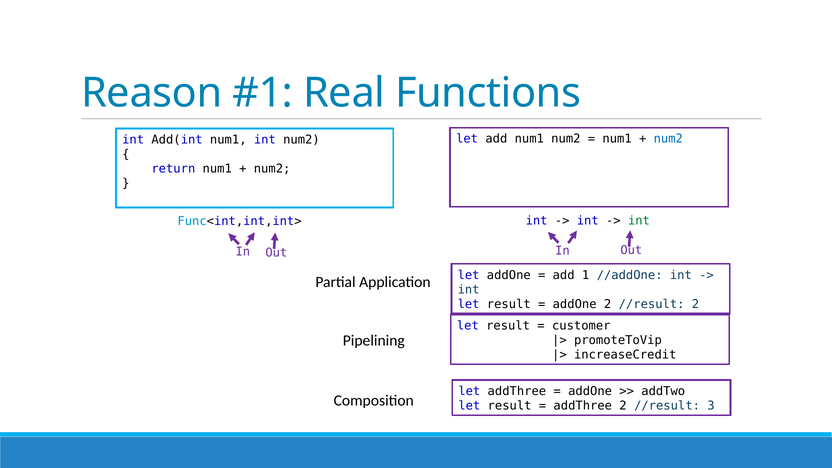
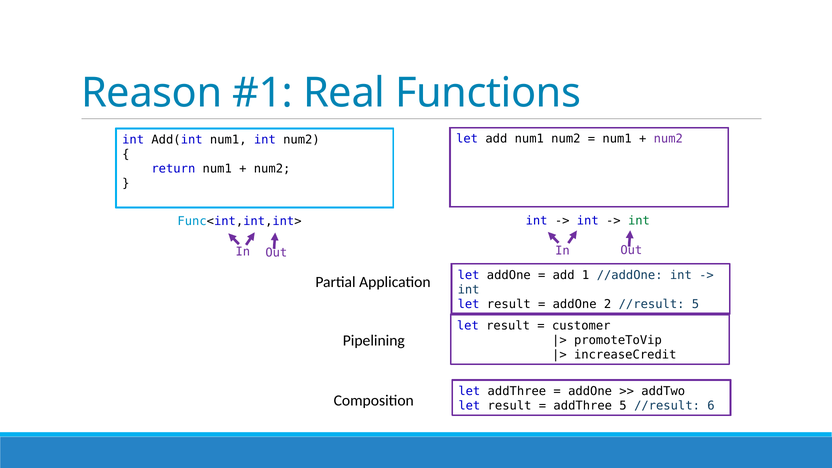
num2 colour: blue -> purple (668, 139)
2: 2 -> 5 (695, 304)
addThree 2: 2 -> 5 (623, 406)
3: 3 -> 6 (711, 406)
